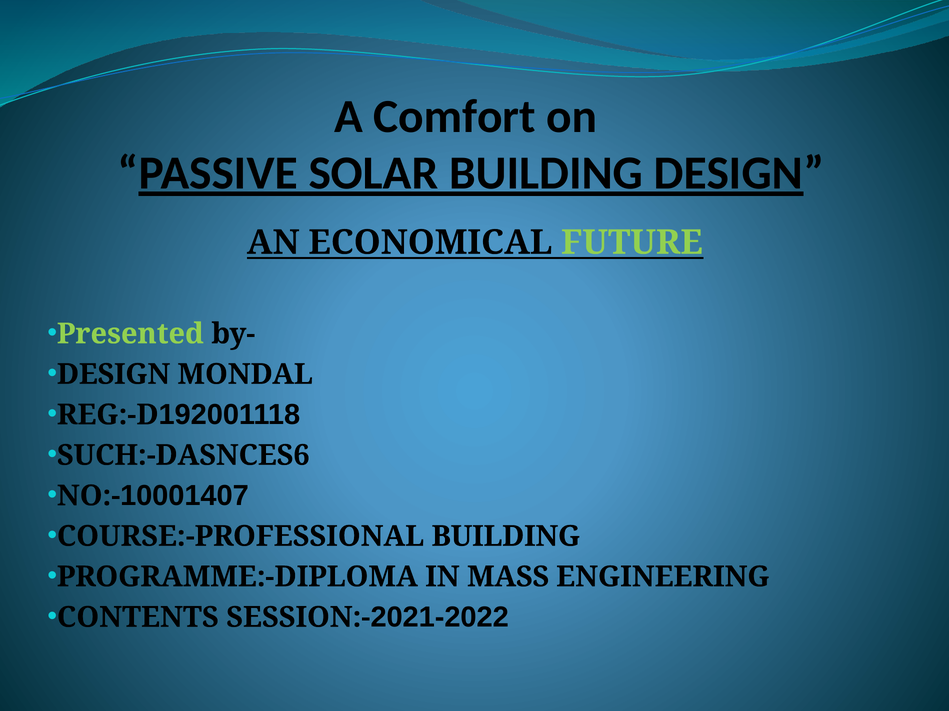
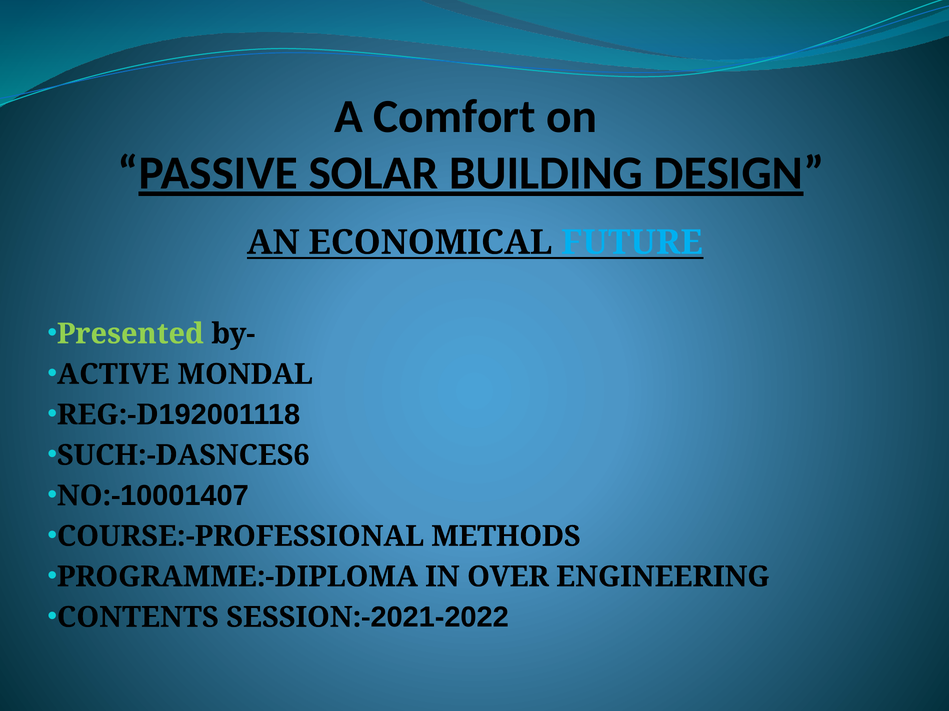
FUTURE colour: light green -> light blue (632, 243)
DESIGN: DESIGN -> ACTIVE (113, 375)
COURSE:-PROFESSIONAL BUILDING: BUILDING -> METHODS (506, 537)
MASS: MASS -> OVER (508, 577)
